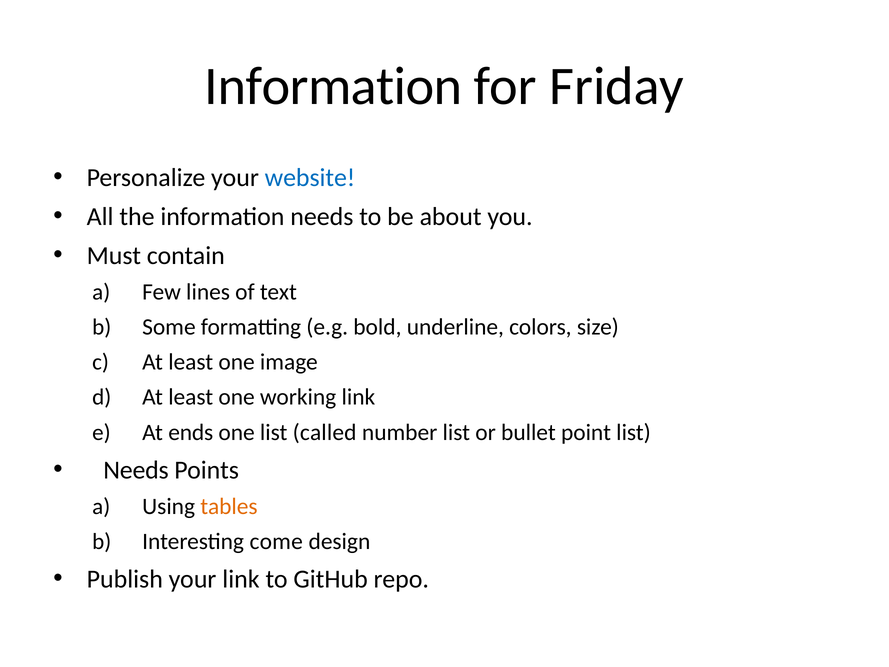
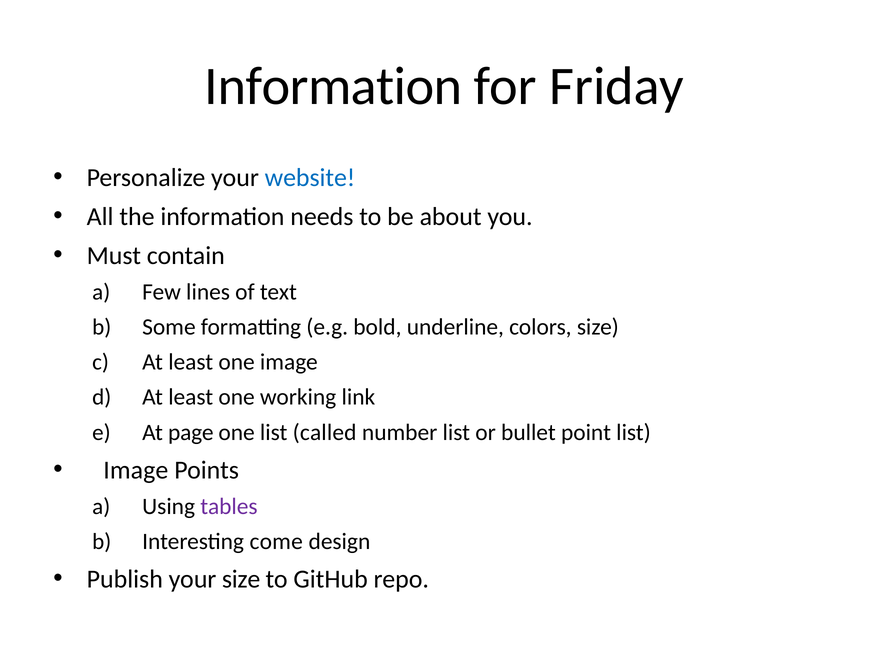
ends: ends -> page (191, 432)
Needs: Needs -> Image (136, 470)
tables colour: orange -> purple (229, 506)
your link: link -> size (241, 579)
